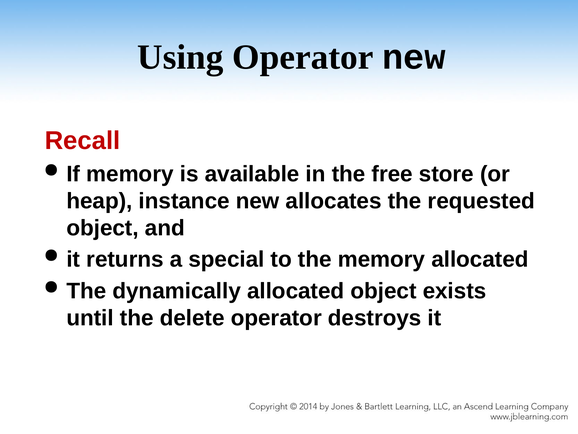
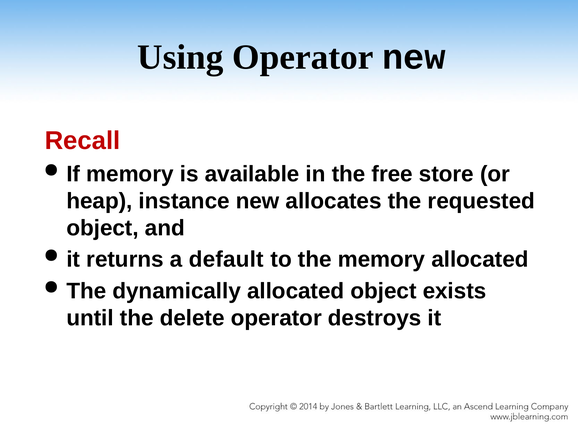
special: special -> default (226, 259)
